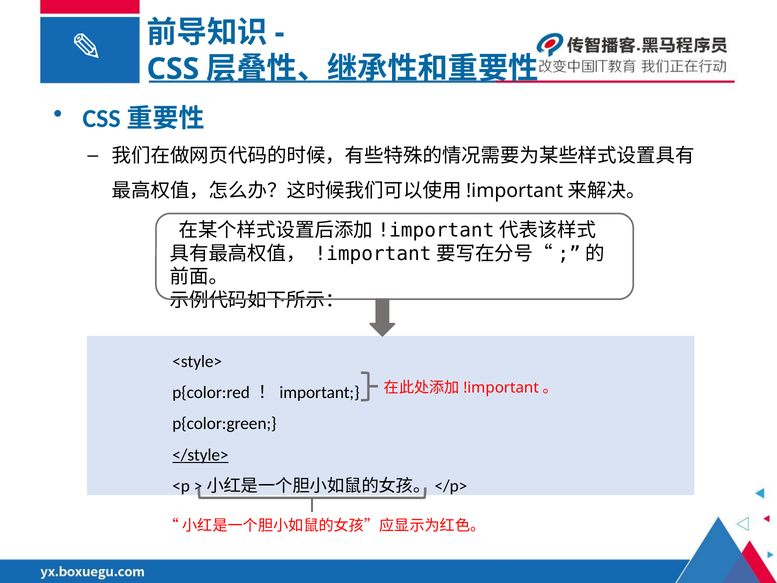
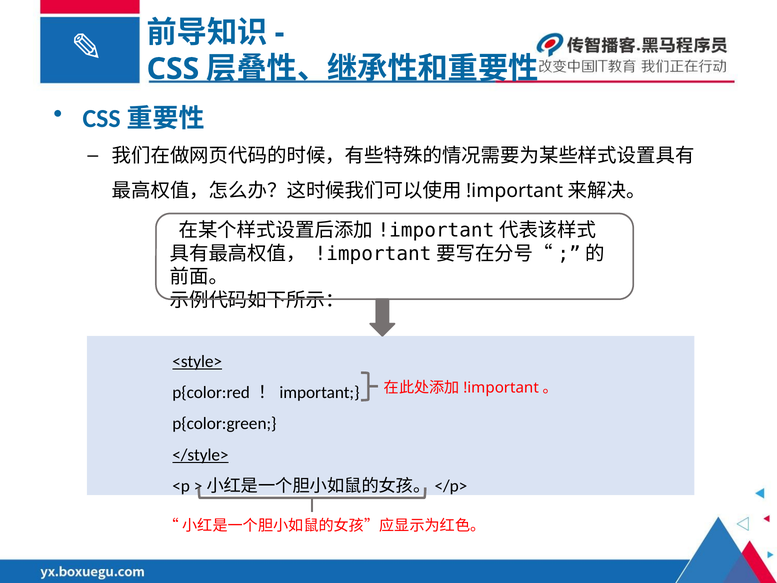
<style> underline: none -> present (197, 362)
